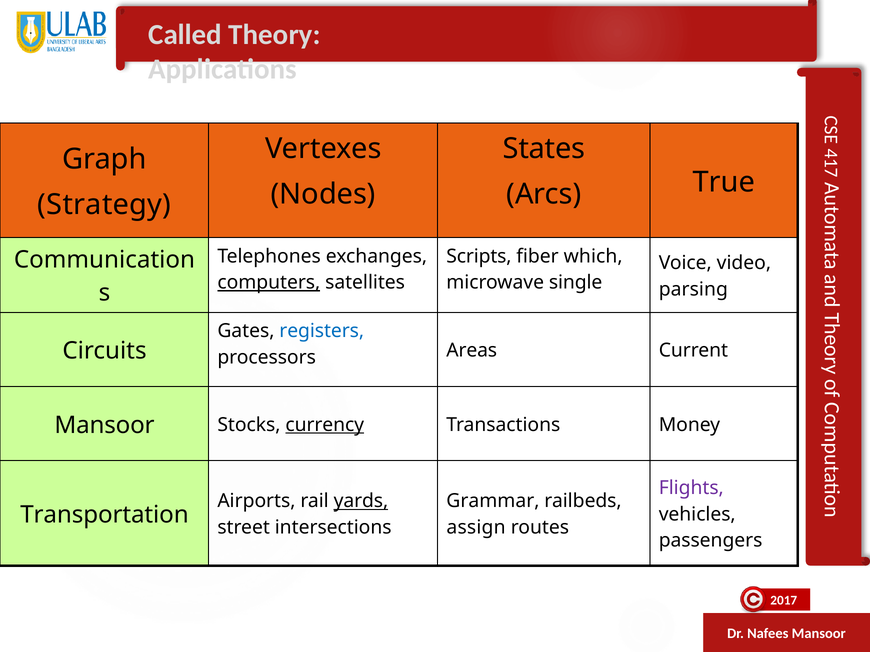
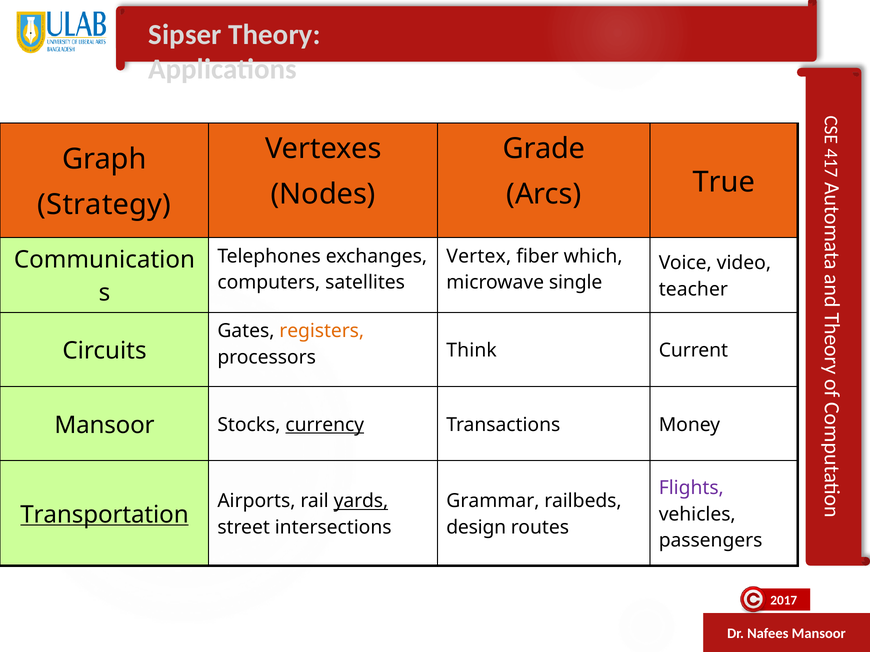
Called: Called -> Sipser (185, 35)
States: States -> Grade (544, 149)
Scripts: Scripts -> Vertex (479, 256)
computers underline: present -> none (269, 283)
parsing: parsing -> teacher (693, 289)
registers colour: blue -> orange (322, 331)
Areas: Areas -> Think (472, 351)
Transportation underline: none -> present (104, 515)
assign: assign -> design (476, 528)
